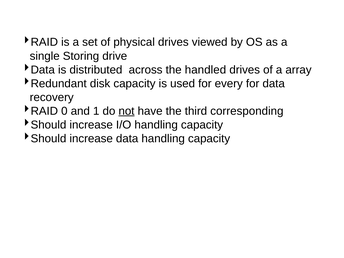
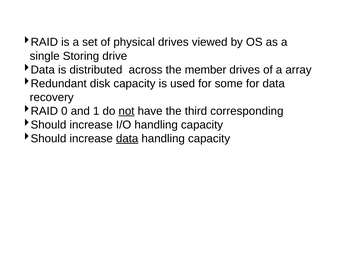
handled: handled -> member (206, 70)
every: every -> some (229, 83)
data underline: none -> present (127, 139)
